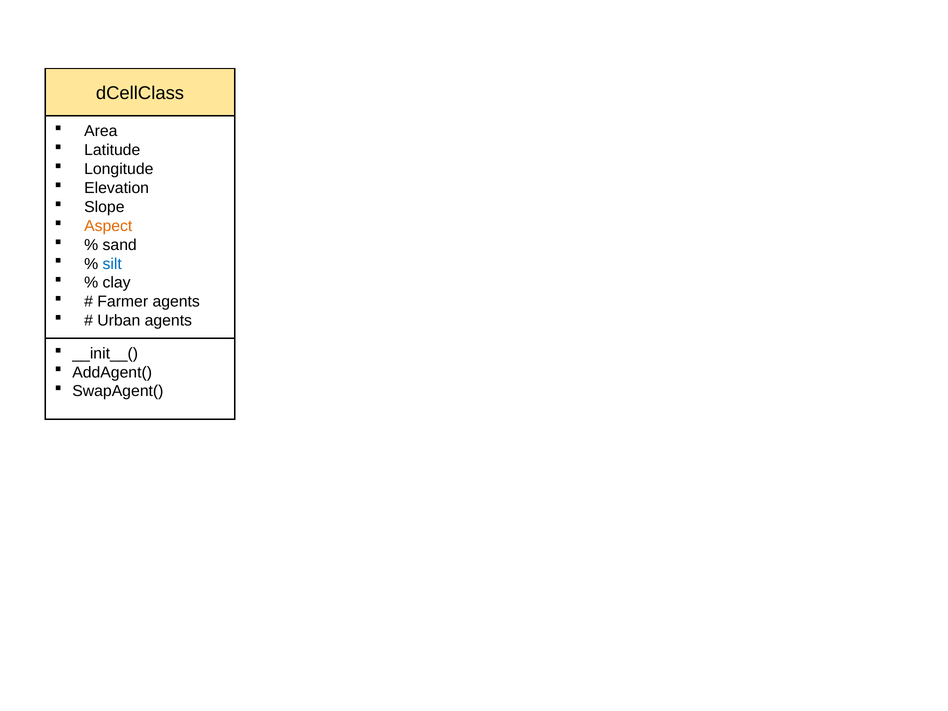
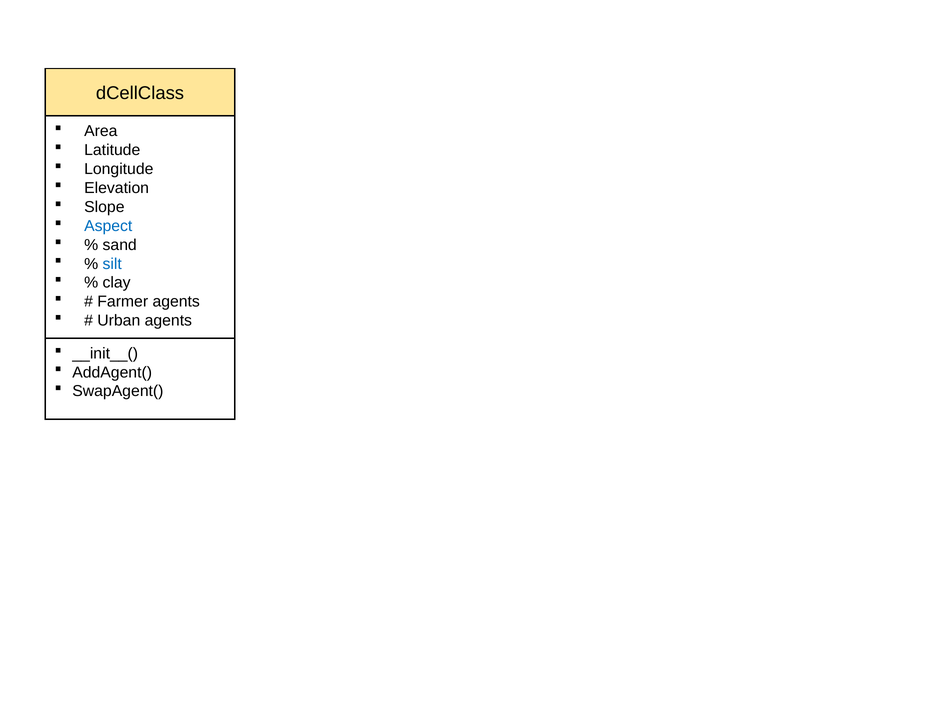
Aspect colour: orange -> blue (108, 226)
